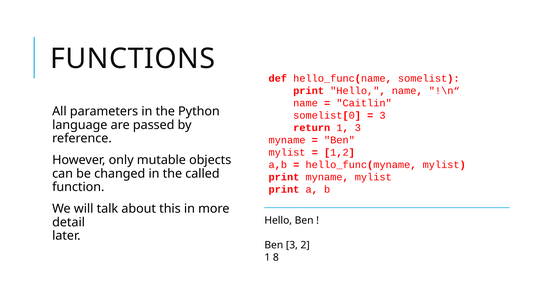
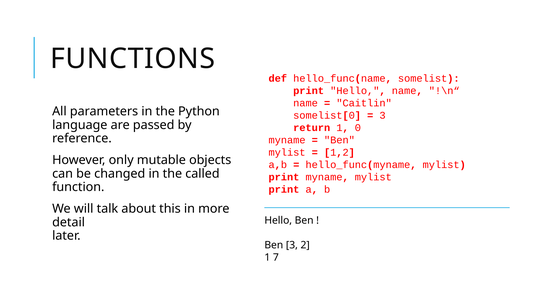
1 3: 3 -> 0 (358, 128)
8: 8 -> 7 (276, 258)
